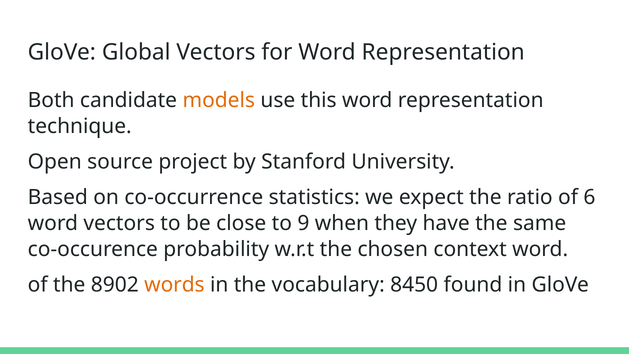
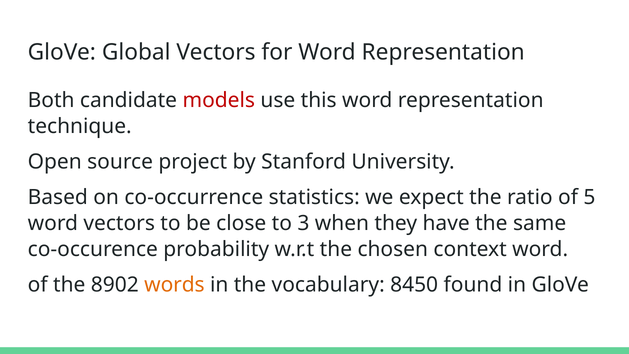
models colour: orange -> red (219, 100)
6: 6 -> 5 (589, 197)
9: 9 -> 3 (303, 223)
